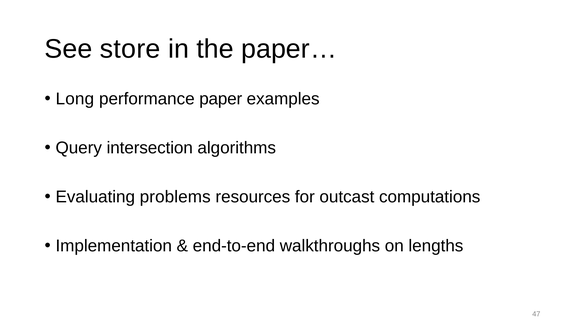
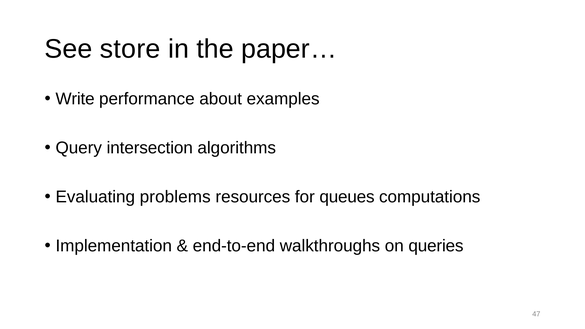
Long: Long -> Write (75, 99)
paper: paper -> about (221, 99)
outcast: outcast -> queues (347, 197)
lengths: lengths -> queries (436, 246)
